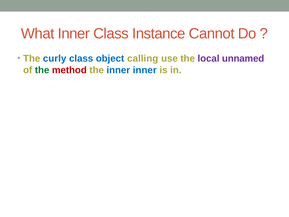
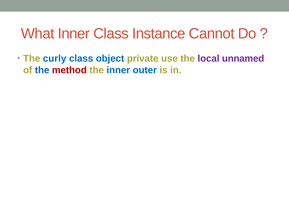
calling: calling -> private (143, 58)
the colour: green -> blue (42, 70)
inner inner: inner -> outer (145, 70)
